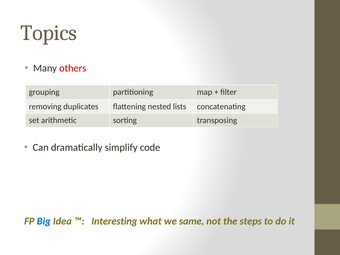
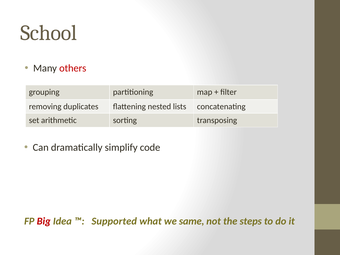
Topics: Topics -> School (49, 33)
Big colour: blue -> red (44, 221)
Interesting: Interesting -> Supported (114, 221)
